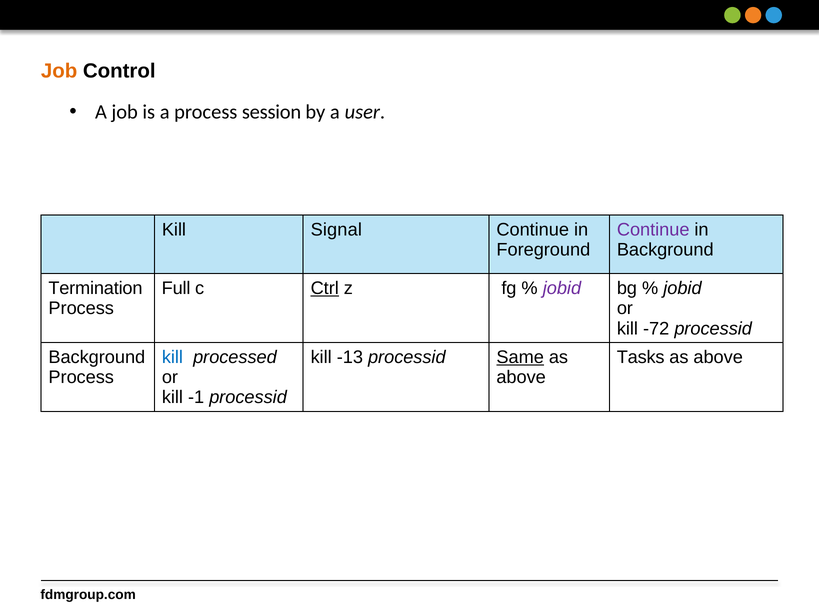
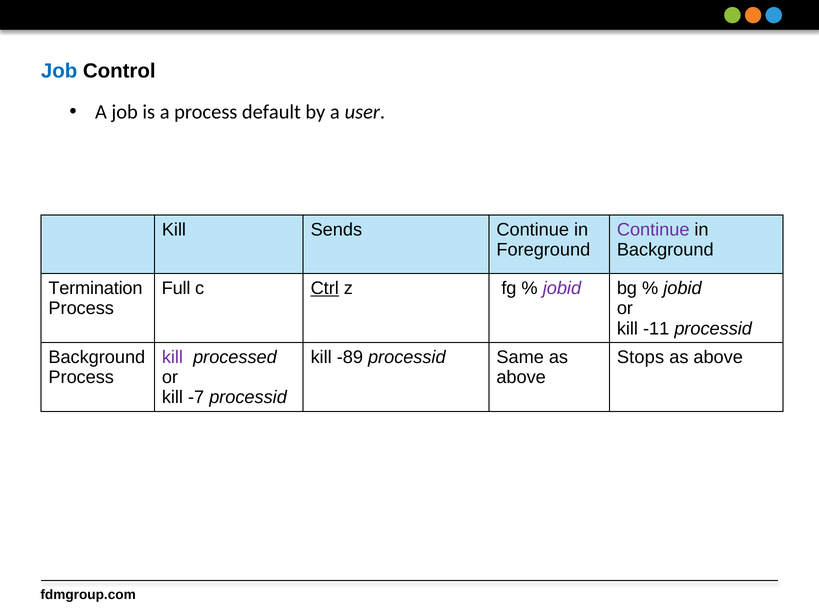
Job colour: orange -> blue (59, 71)
session: session -> default (271, 112)
Signal: Signal -> Sends (336, 230)
-72: -72 -> -11 (656, 329)
kill colour: blue -> purple (172, 357)
-13: -13 -> -89 (350, 357)
Same underline: present -> none (520, 357)
Tasks: Tasks -> Stops (641, 357)
-1: -1 -> -7 (196, 398)
